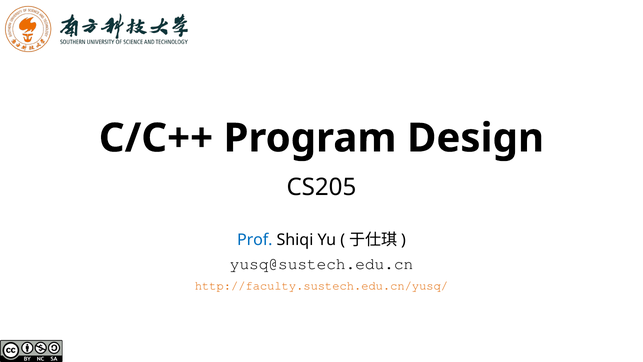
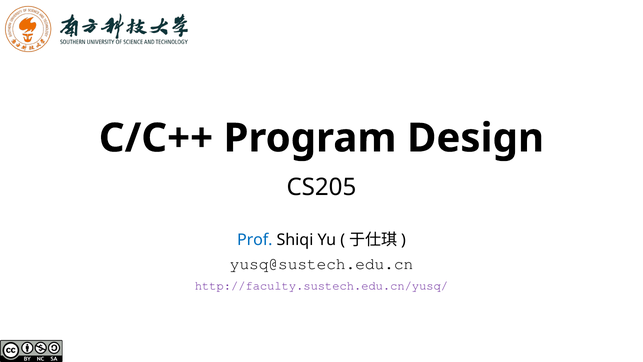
http://faculty.sustech.edu.cn/yusq/ colour: orange -> purple (321, 286)
